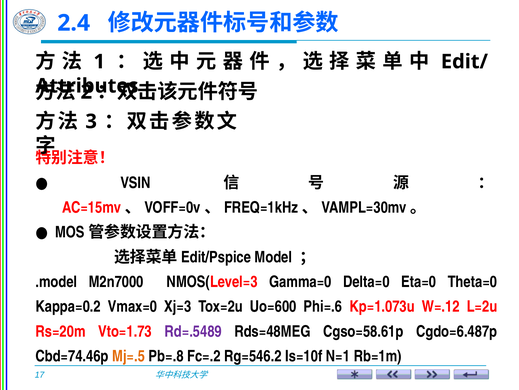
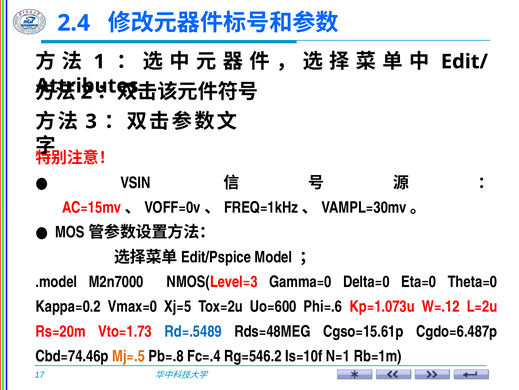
Xj=3: Xj=3 -> Xj=5 (178, 306)
Rd=.5489 colour: purple -> blue (193, 331)
Cgso=58.61p: Cgso=58.61p -> Cgso=15.61p (363, 331)
Fc=.2: Fc=.2 -> Fc=.4 (204, 356)
